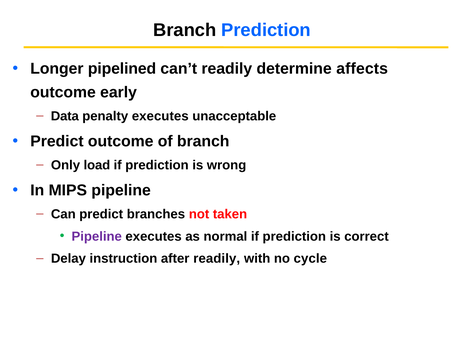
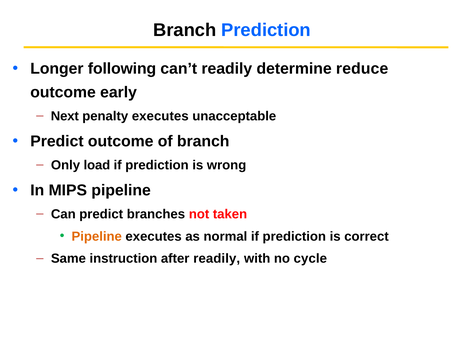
pipelined: pipelined -> following (122, 69)
affects: affects -> reduce (362, 69)
Data: Data -> Next (65, 116)
Pipeline colour: purple -> orange (97, 236)
Delay: Delay -> Same (68, 259)
